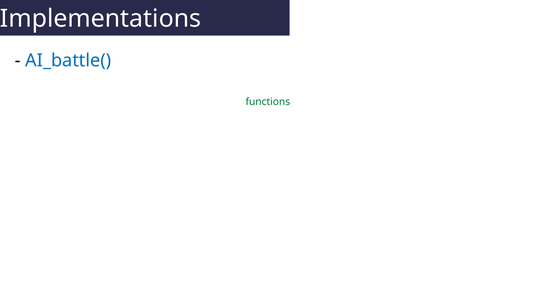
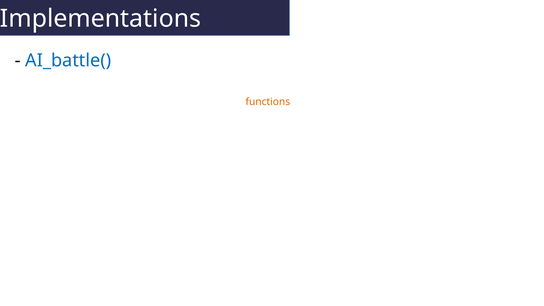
functions colour: green -> orange (268, 102)
